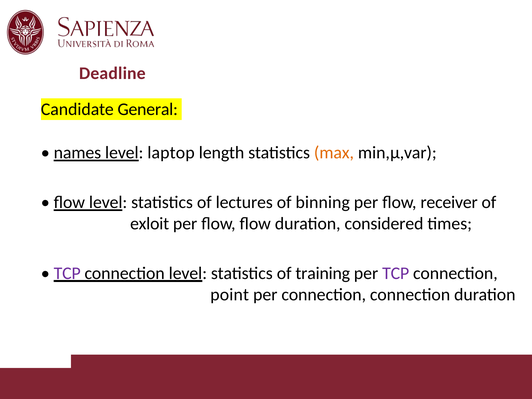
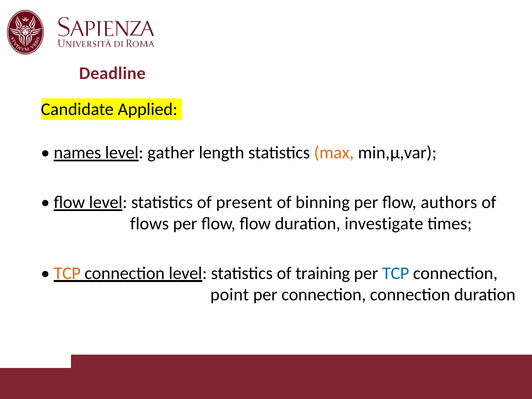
General: General -> Applied (148, 109)
laptop: laptop -> gather (171, 153)
lectures: lectures -> present (244, 202)
receiver: receiver -> authors (449, 202)
exloit: exloit -> flows (149, 224)
considered: considered -> investigate (384, 224)
TCP colour: purple -> orange (67, 273)
TCP colour: purple -> blue (396, 273)
